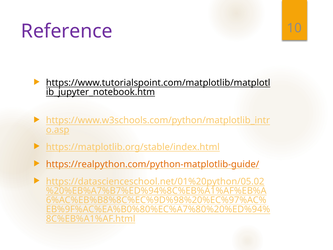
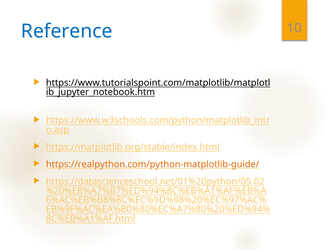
Reference colour: purple -> blue (67, 31)
